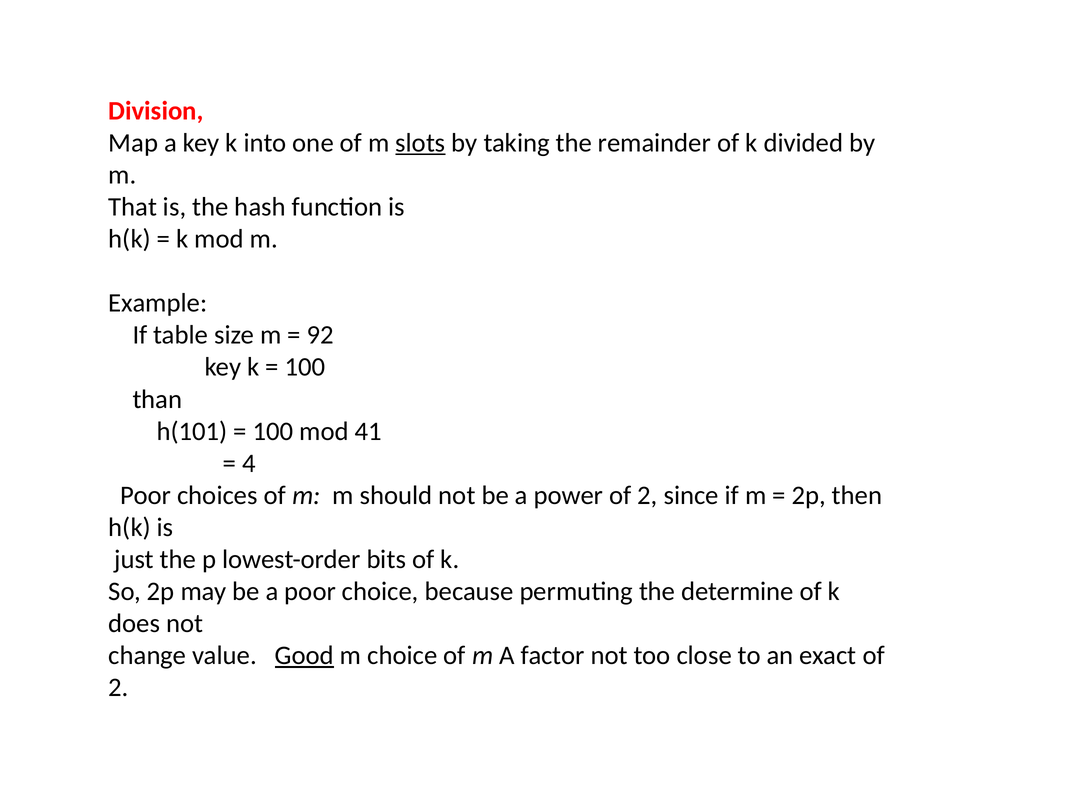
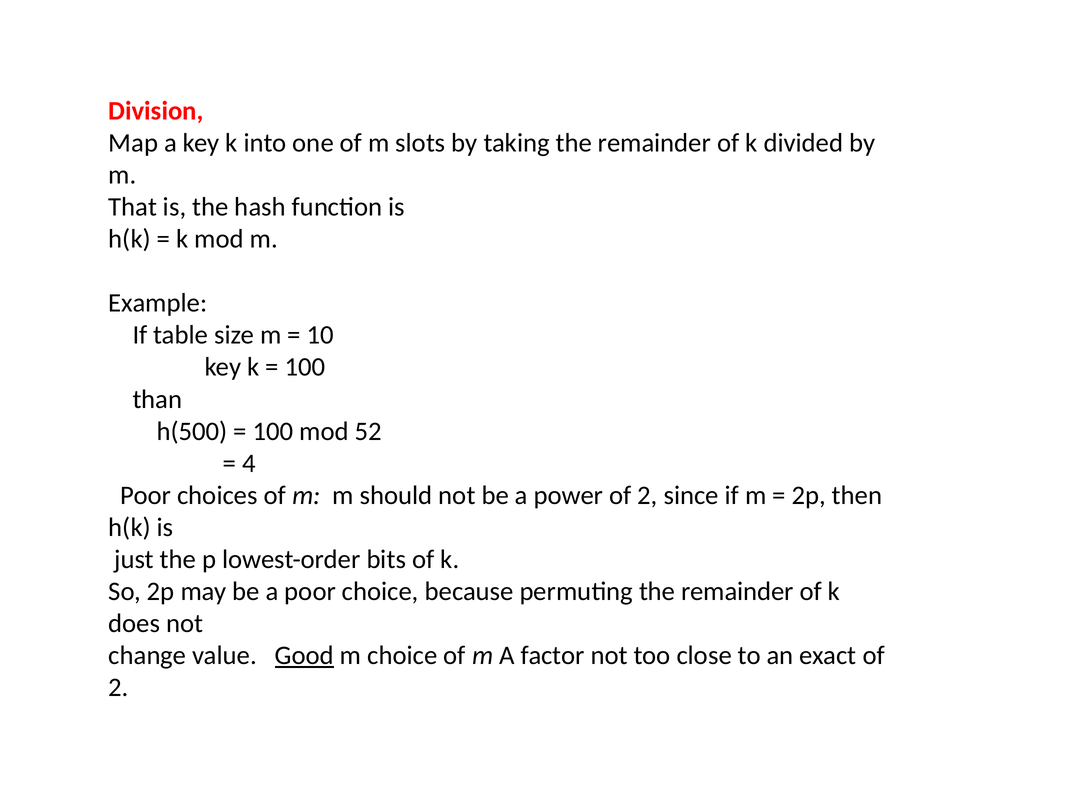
slots underline: present -> none (420, 143)
92: 92 -> 10 (320, 335)
h(101: h(101 -> h(500 (192, 432)
41: 41 -> 52 (368, 432)
permuting the determine: determine -> remainder (737, 592)
